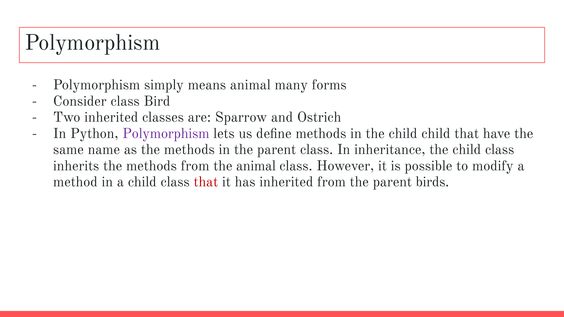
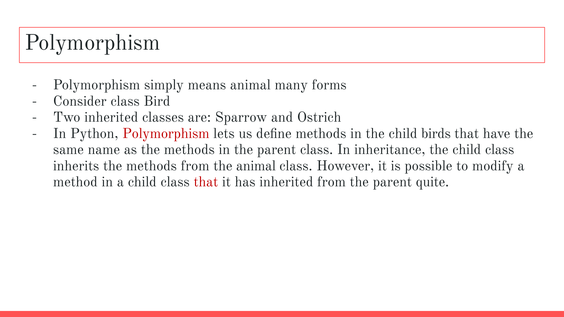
Polymorphism colour: purple -> red (166, 134)
child child: child -> birds (436, 134)
birds: birds -> quite (432, 182)
